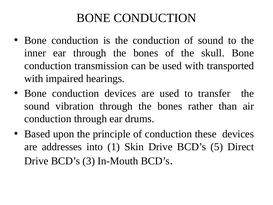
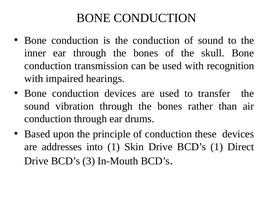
transported: transported -> recognition (231, 66)
BCD’s 5: 5 -> 1 (217, 147)
